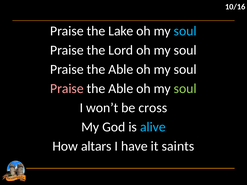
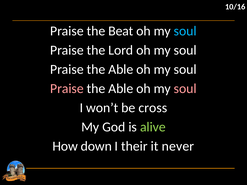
Lake: Lake -> Beat (121, 31)
soul colour: light green -> pink (185, 89)
alive colour: light blue -> light green (153, 127)
altars: altars -> down (96, 146)
have: have -> their (134, 146)
saints: saints -> never (178, 146)
